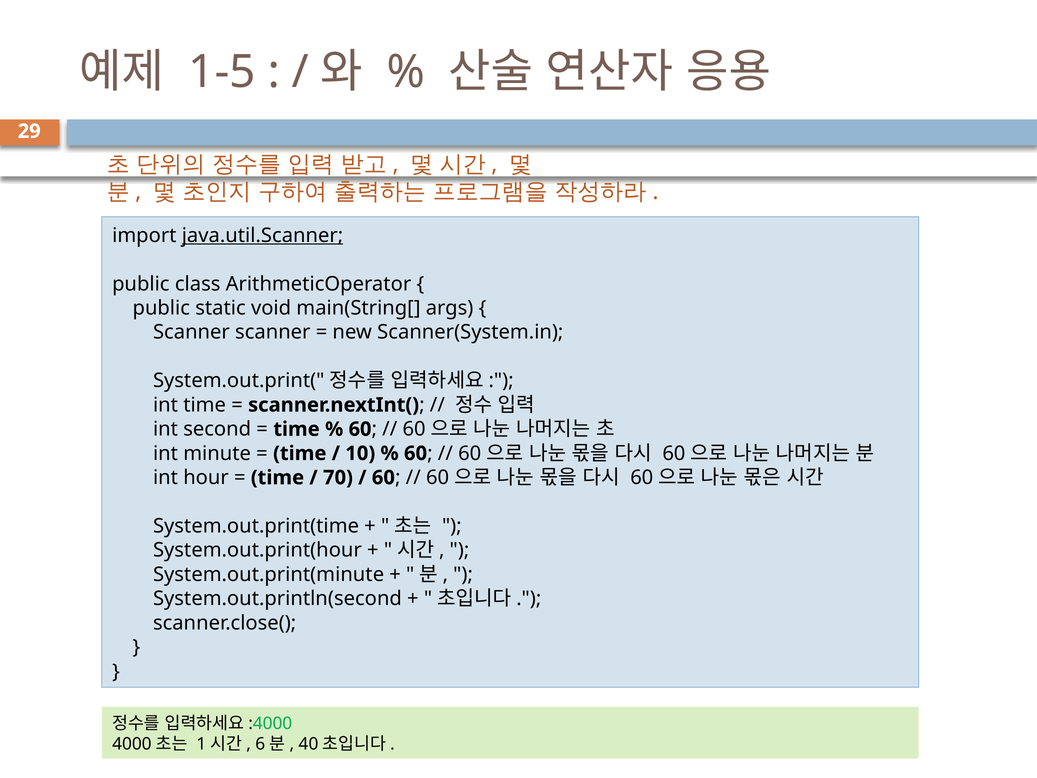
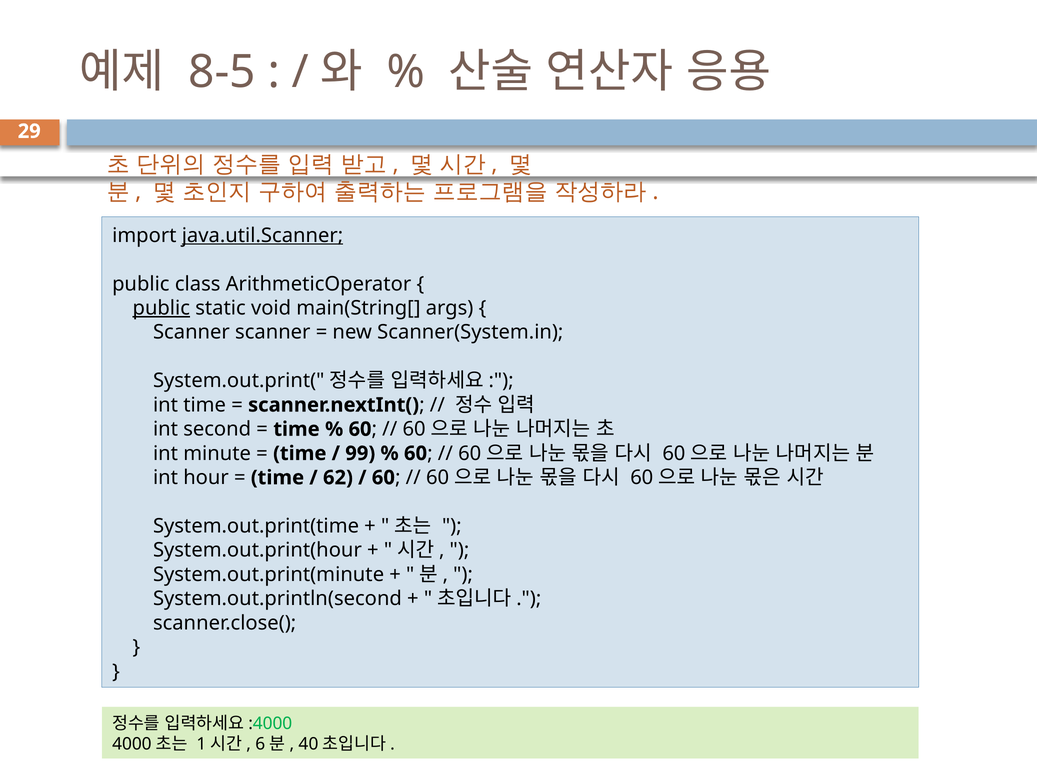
1-5: 1-5 -> 8-5 (222, 72)
public underline: none -> present (161, 308)
10: 10 -> 99 (360, 453)
70: 70 -> 62 (338, 477)
